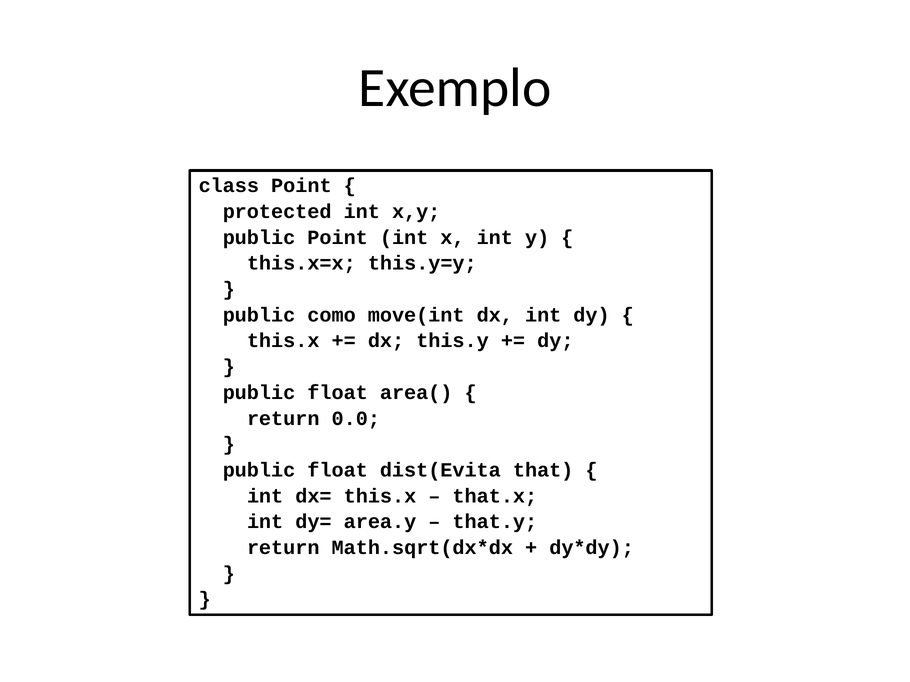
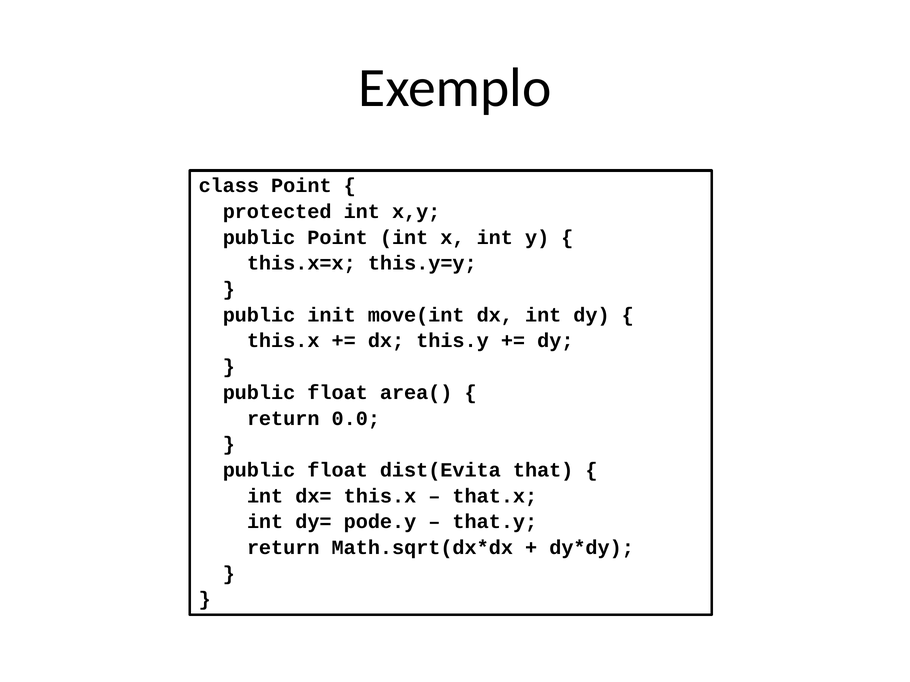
como: como -> init (332, 315)
area.y: area.y -> pode.y (380, 522)
